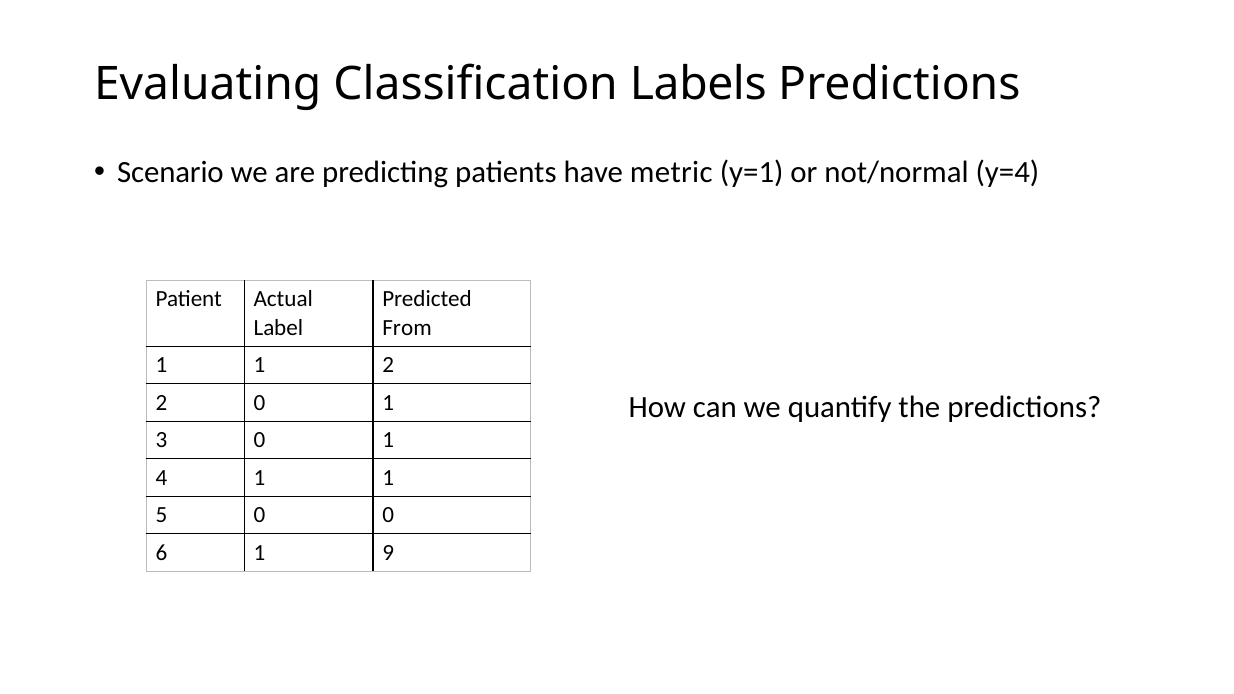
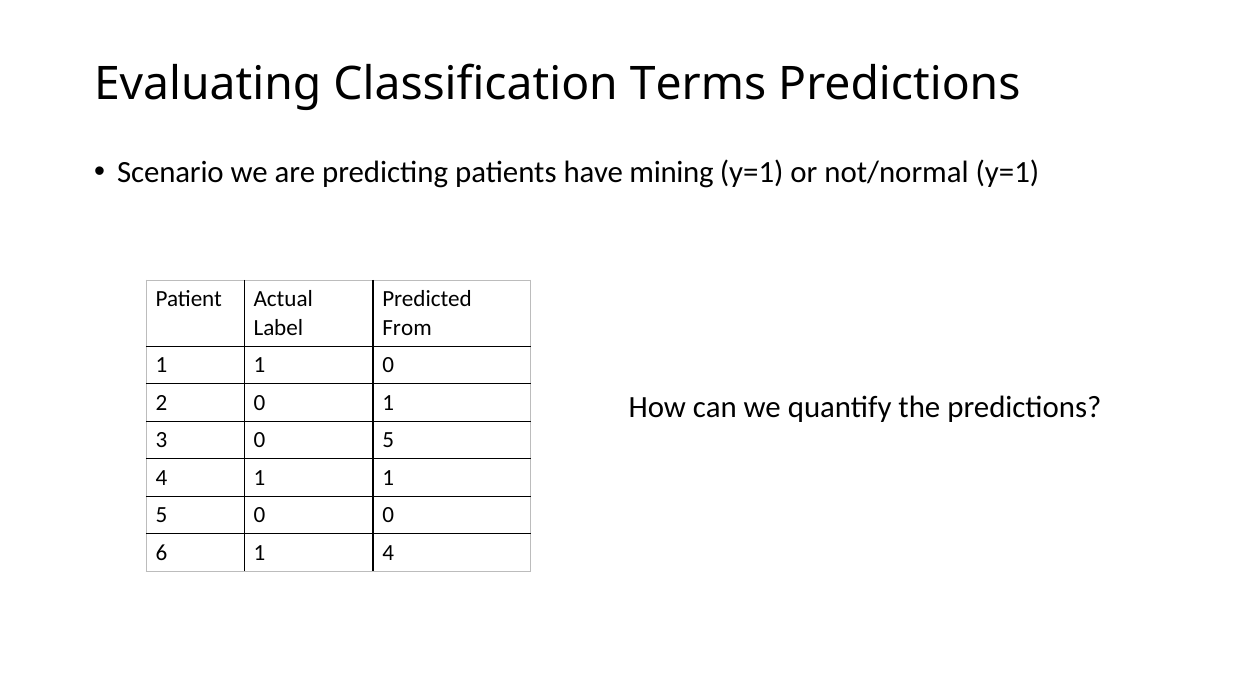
Labels: Labels -> Terms (698, 84)
metric: metric -> mining (672, 172)
not/normal y=4: y=4 -> y=1 (1007, 172)
1 2: 2 -> 0 (388, 365)
3 0 1: 1 -> 5 (388, 440)
1 9: 9 -> 4 (388, 553)
